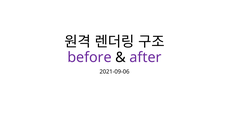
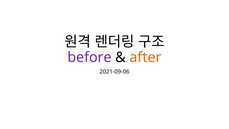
after colour: purple -> orange (146, 57)
